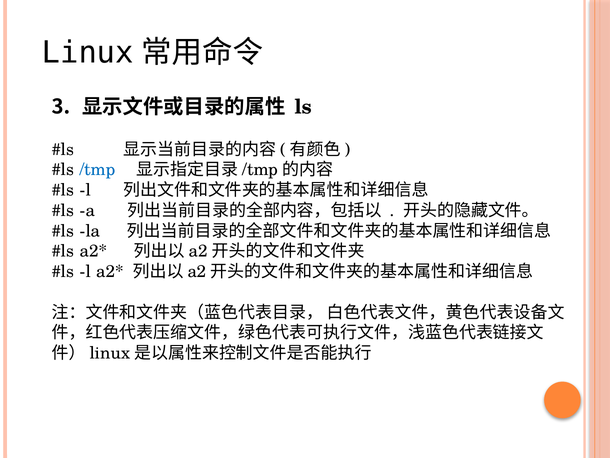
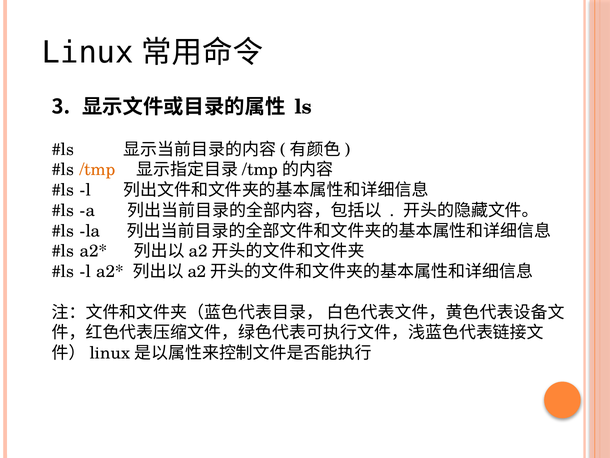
/tmp colour: blue -> orange (98, 170)
